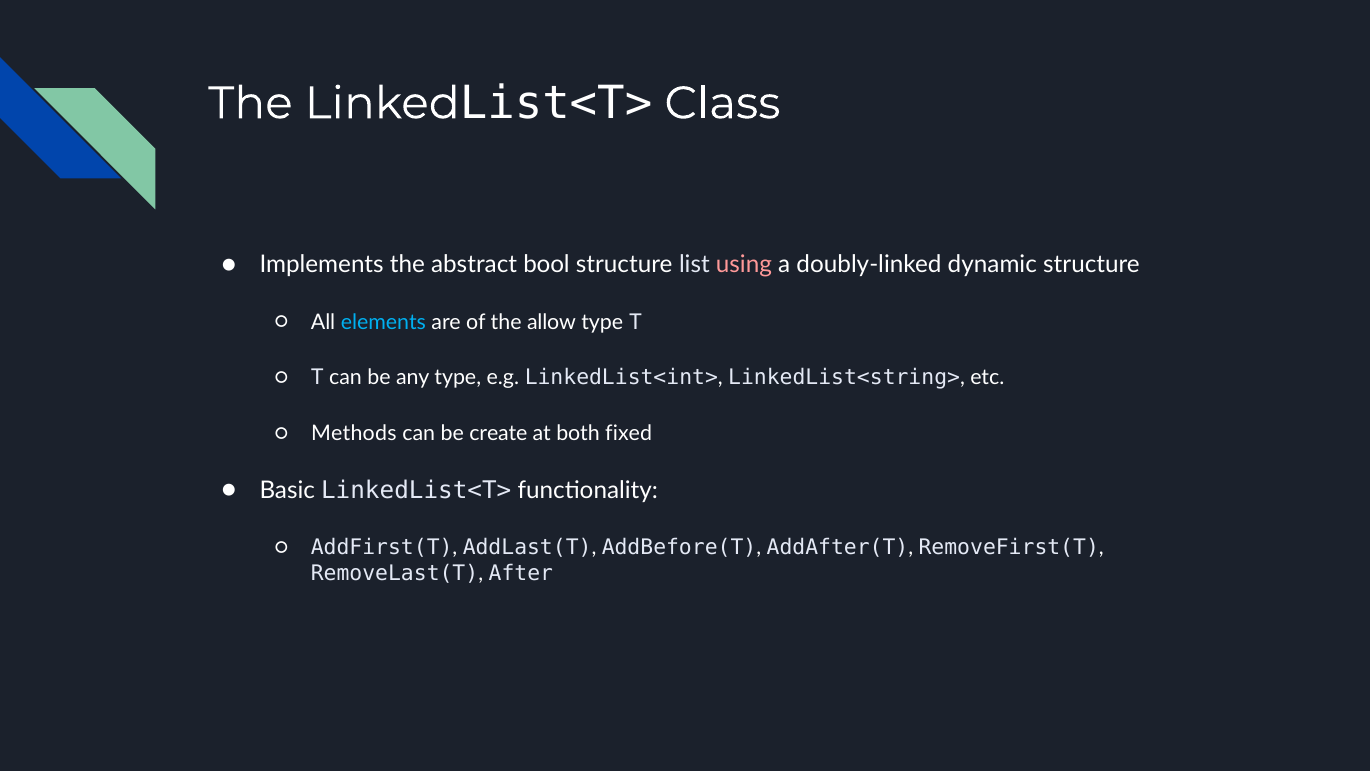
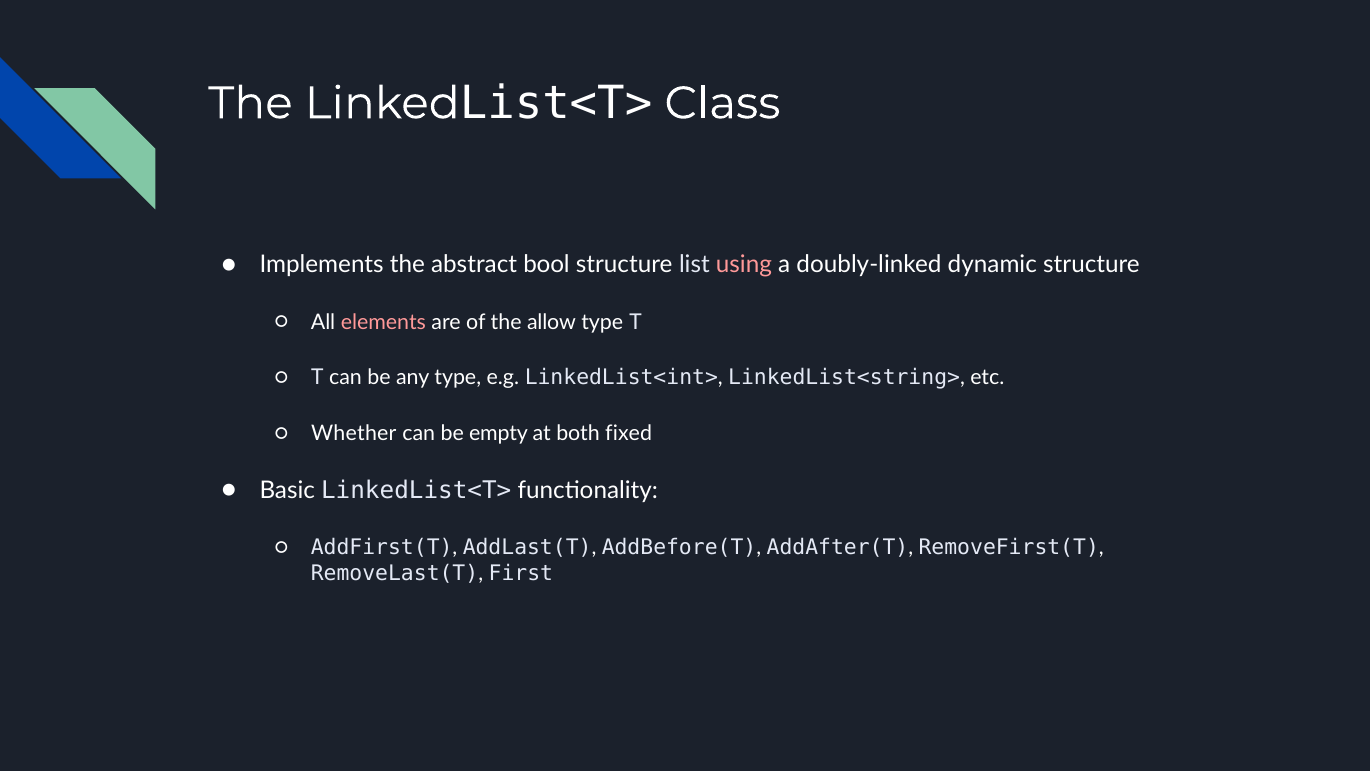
elements colour: light blue -> pink (383, 322)
Methods: Methods -> Whether (354, 433)
create: create -> empty (498, 433)
After: After -> First (521, 573)
